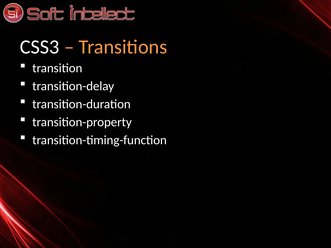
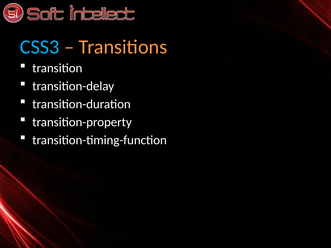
CSS3 colour: white -> light blue (40, 47)
